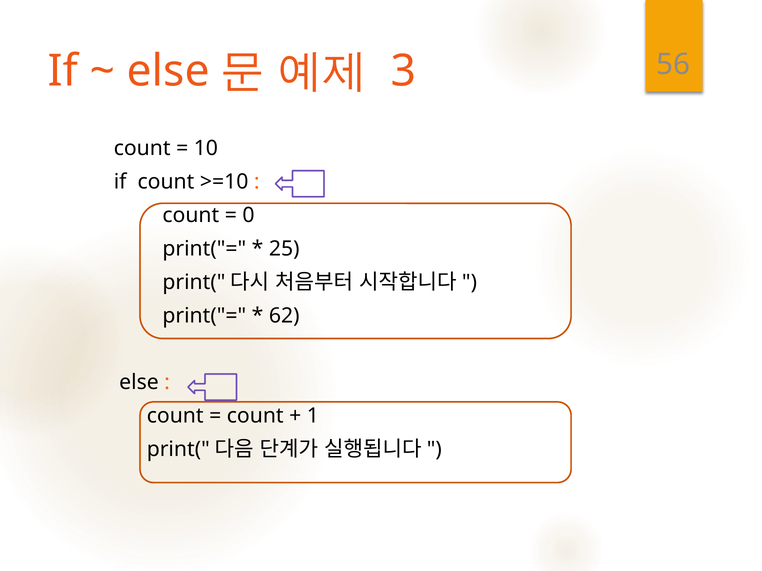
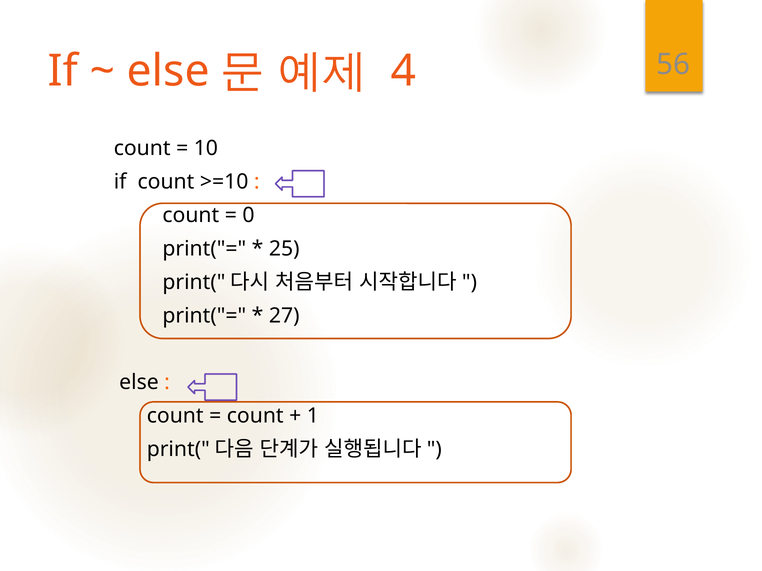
3: 3 -> 4 (404, 71)
62: 62 -> 27 (284, 316)
